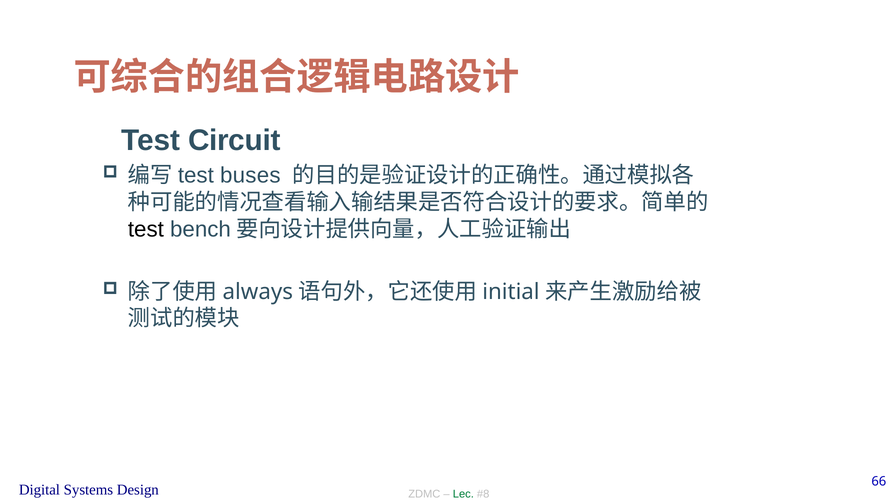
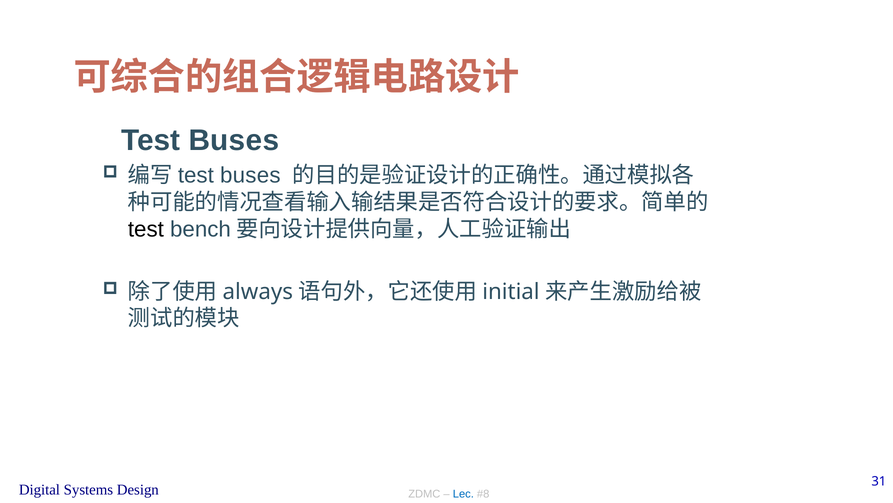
Test Circuit: Circuit -> Buses (234, 140)
66: 66 -> 31 (879, 481)
Lec colour: green -> blue (463, 493)
